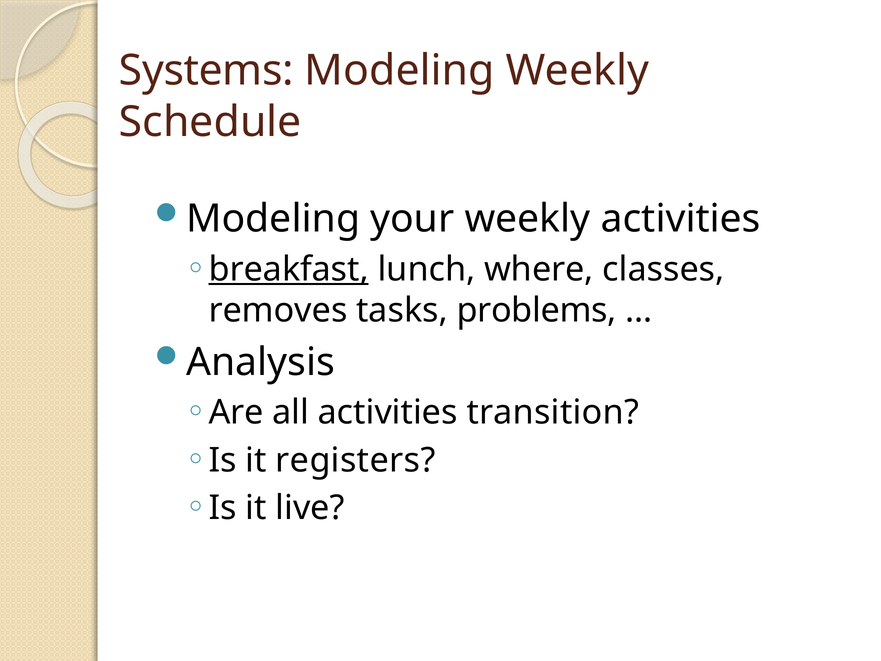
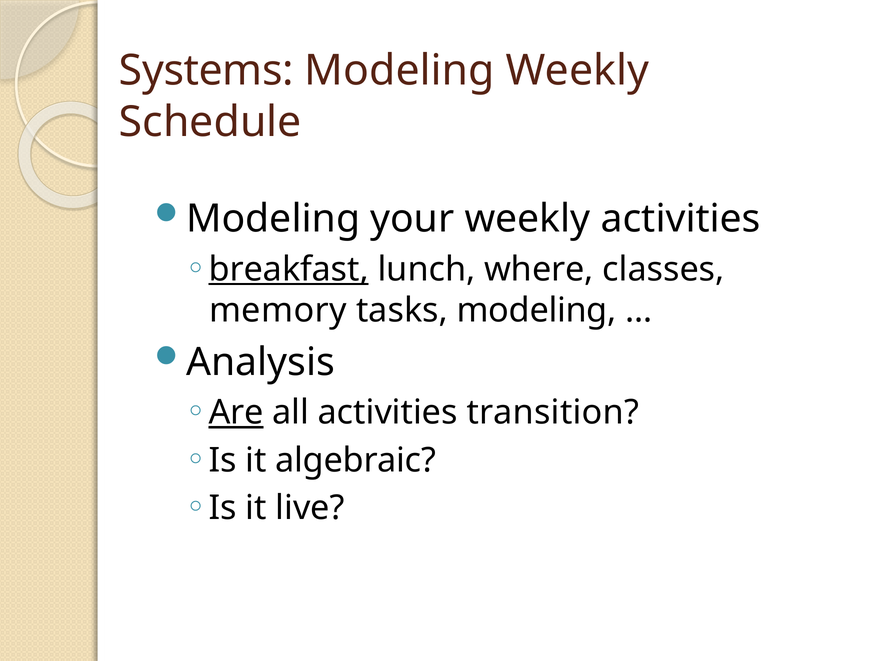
removes: removes -> memory (278, 310)
tasks problems: problems -> modeling (537, 310)
Are underline: none -> present (236, 412)
registers: registers -> algebraic (356, 460)
